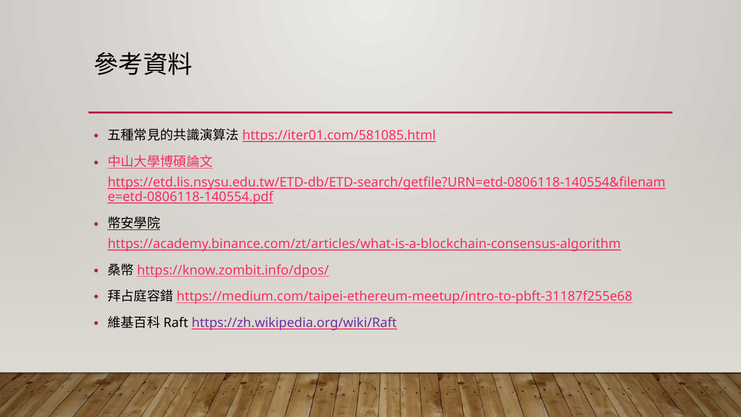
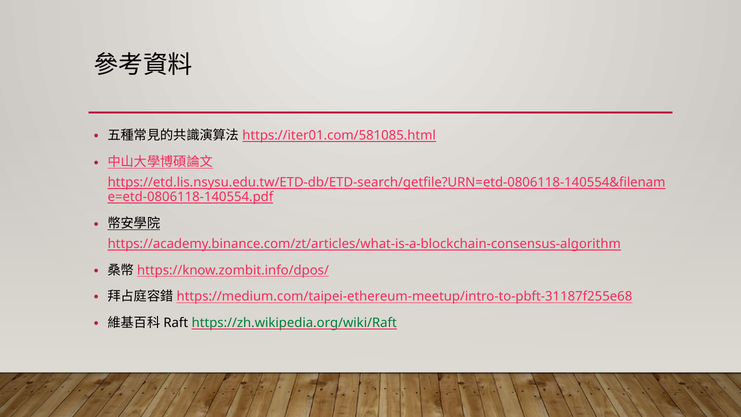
https://zh.wikipedia.org/wiki/Raft colour: purple -> green (294, 323)
